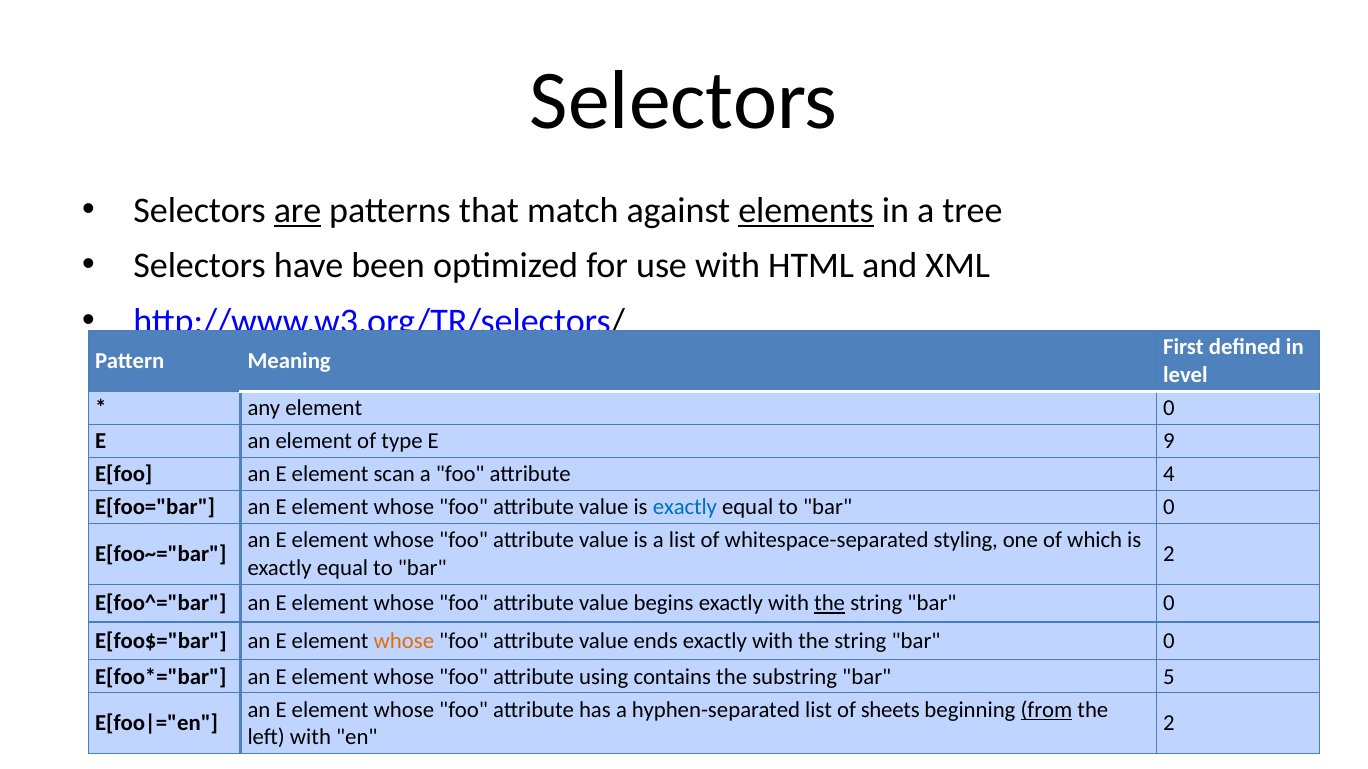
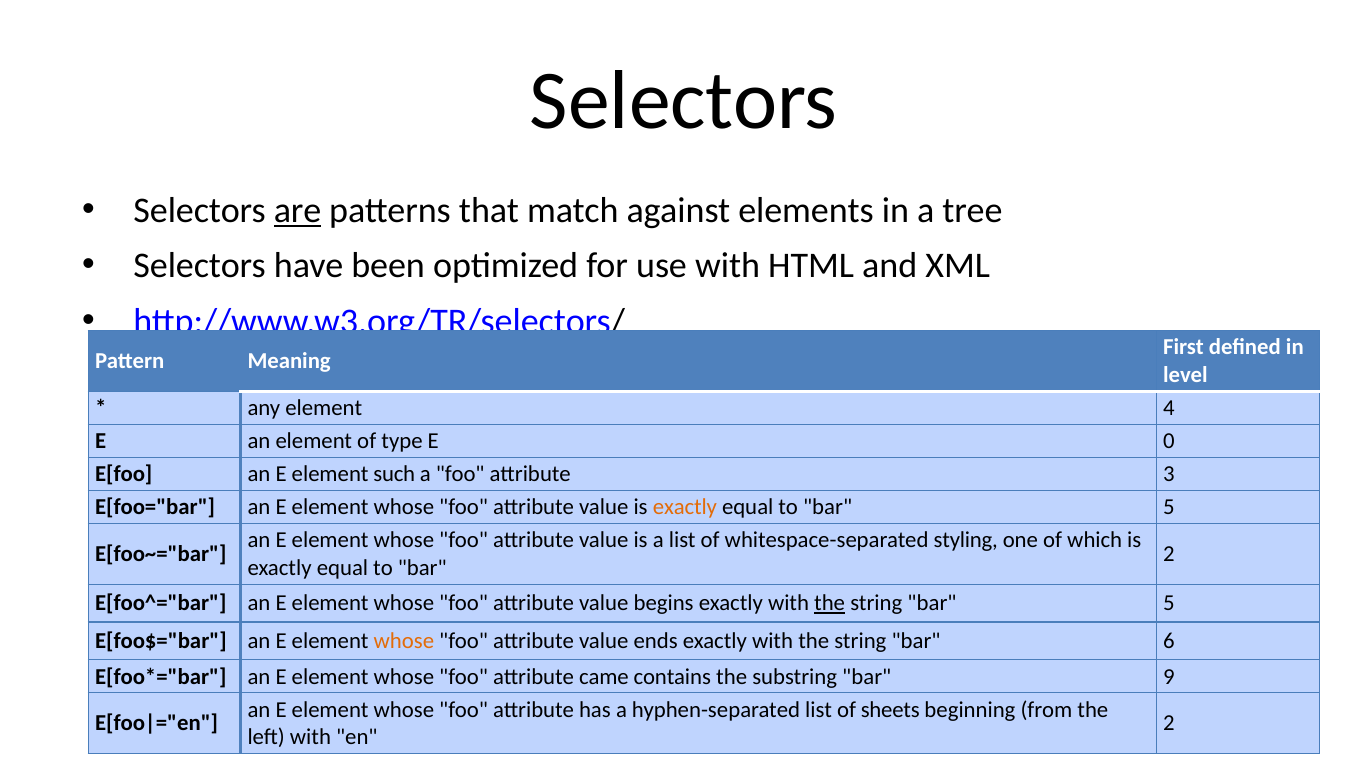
elements underline: present -> none (806, 211)
element 0: 0 -> 4 (1169, 408)
9: 9 -> 0 (1169, 441)
scan: scan -> such (394, 474)
4: 4 -> 3 (1169, 474)
exactly colour: blue -> orange (685, 507)
to bar 0: 0 -> 5 (1169, 507)
0: 0 -> 5 (1169, 604)
0: 0 -> 6 (1169, 642)
using: using -> came (604, 677)
5: 5 -> 9 (1169, 677)
from underline: present -> none (1046, 710)
